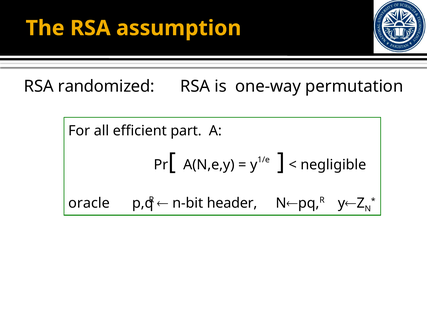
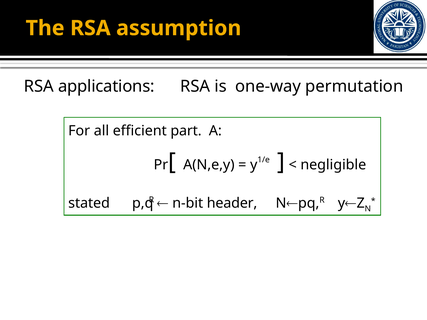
randomized: randomized -> applications (106, 87)
oracle: oracle -> stated (89, 203)
